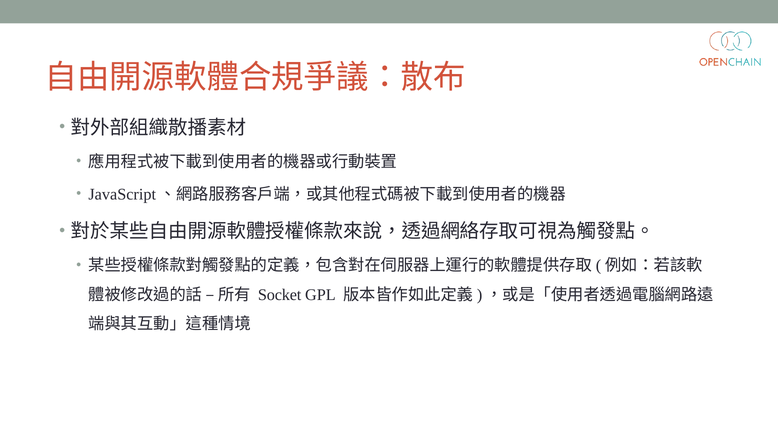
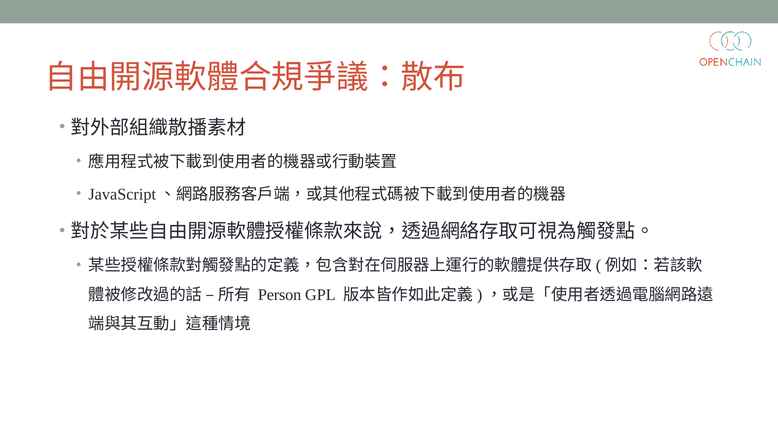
Socket: Socket -> Person (280, 295)
